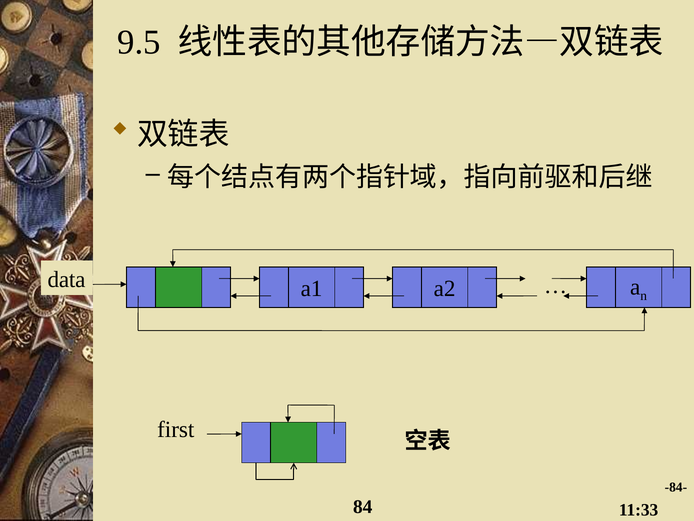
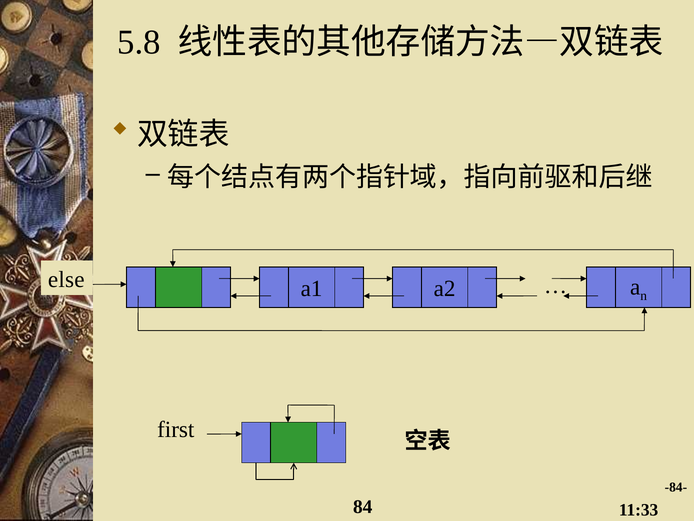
9.5: 9.5 -> 5.8 (139, 42)
data: data -> else (66, 279)
